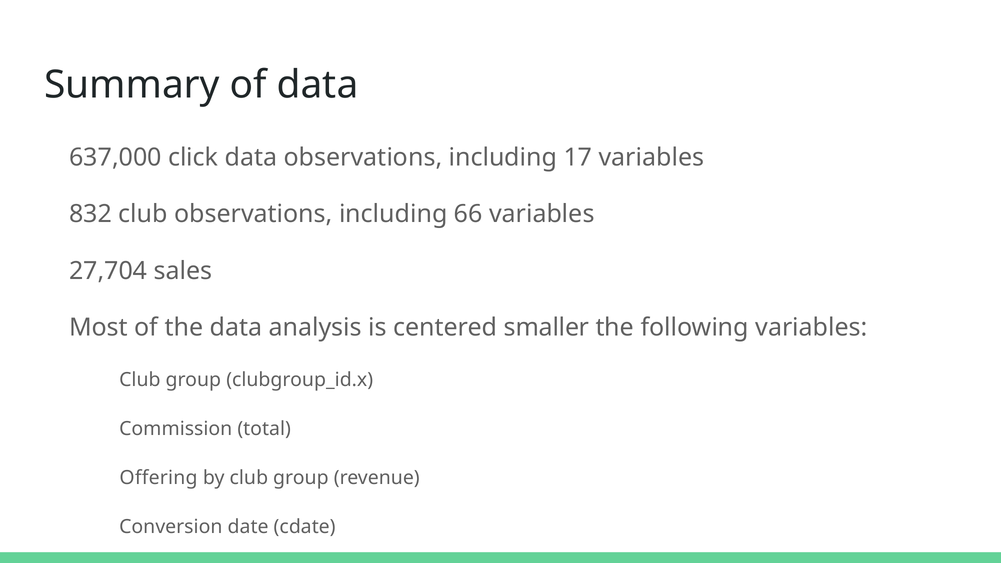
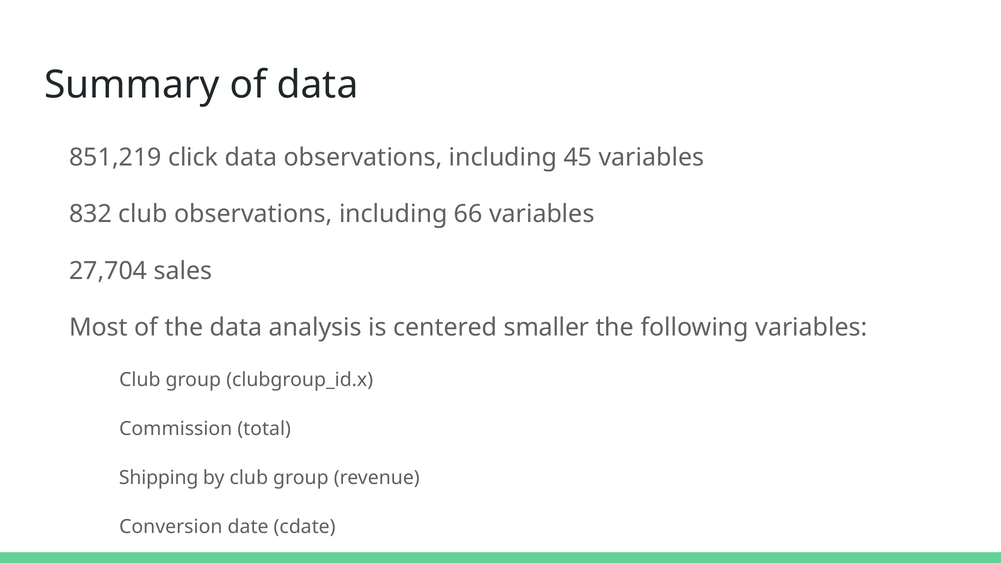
637,000: 637,000 -> 851,219 (115, 157)
17: 17 -> 45 (578, 157)
Offering: Offering -> Shipping (159, 478)
